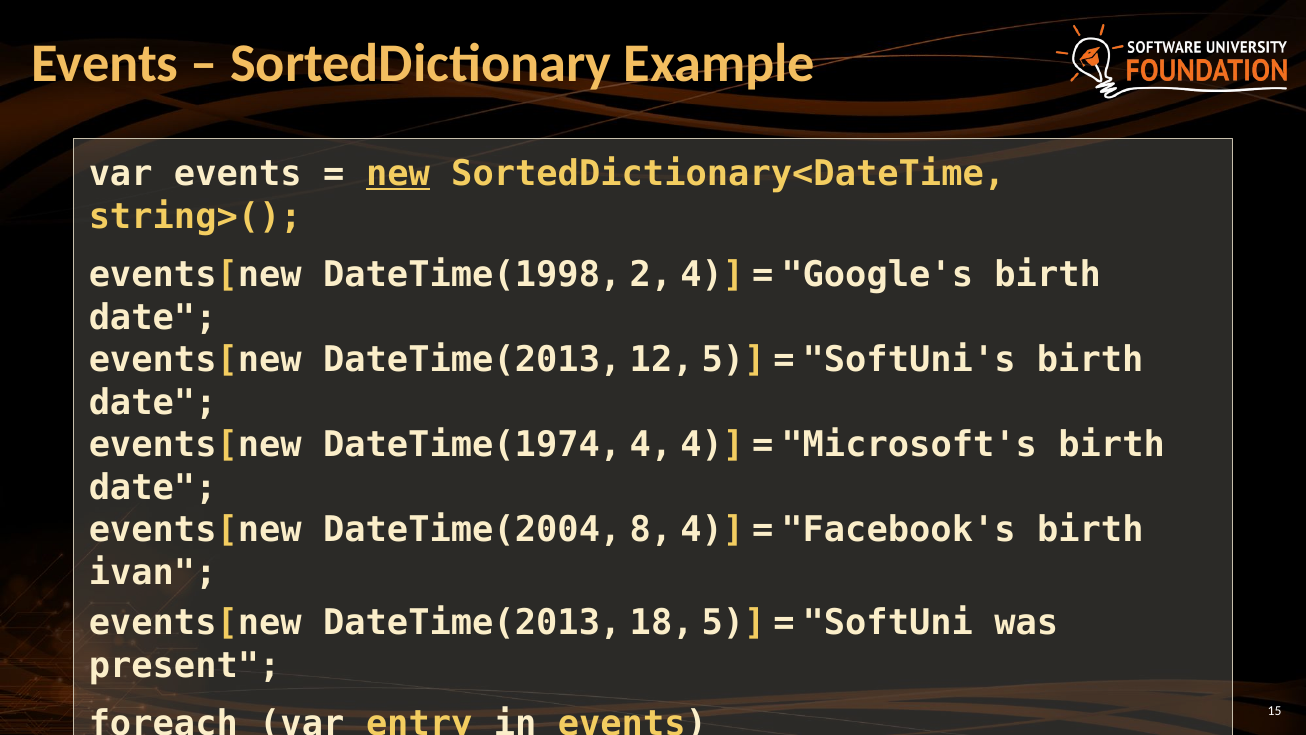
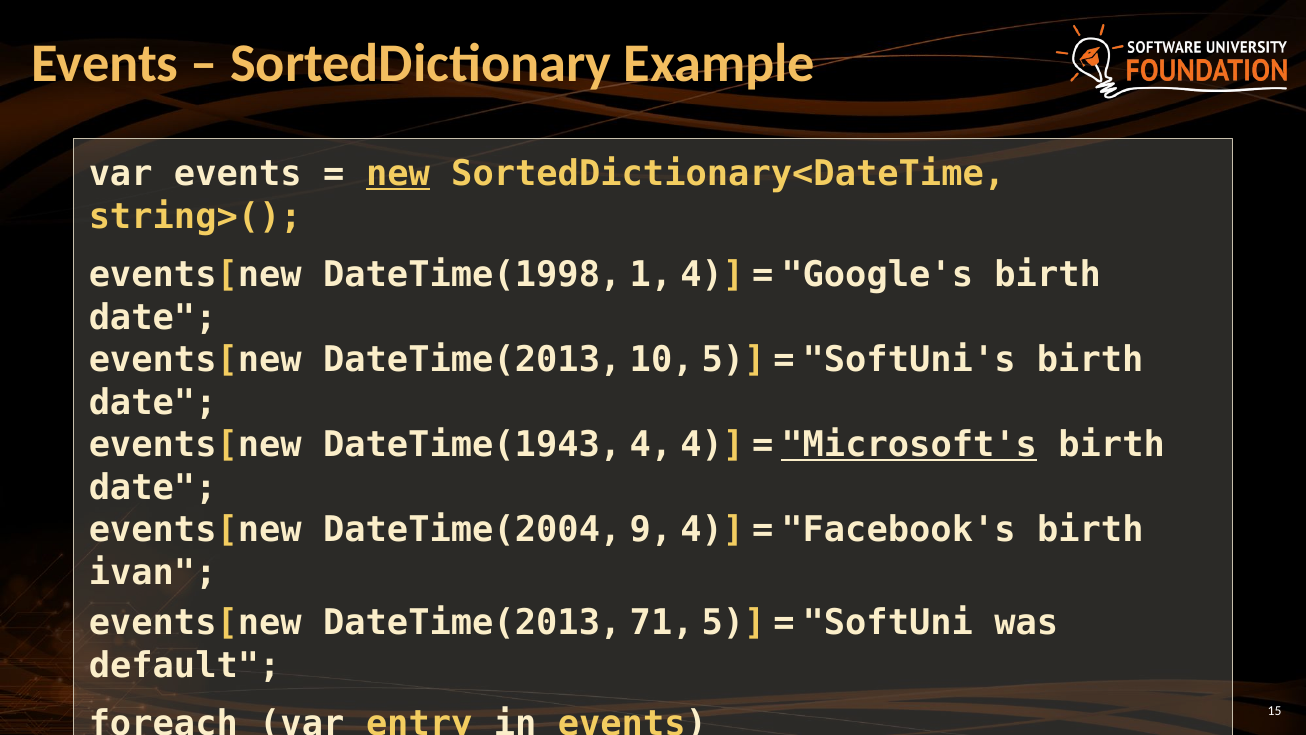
DateTime(1998 2: 2 -> 1 (651, 275)
12: 12 -> 10 (662, 360)
DateTime(1974: DateTime(1974 -> DateTime(1943 (472, 445)
Microsoft's underline: none -> present (909, 445)
8: 8 -> 9 (651, 530)
18: 18 -> 71 (662, 623)
present: present -> default (185, 665)
